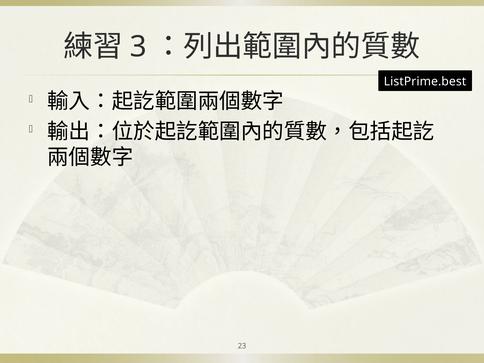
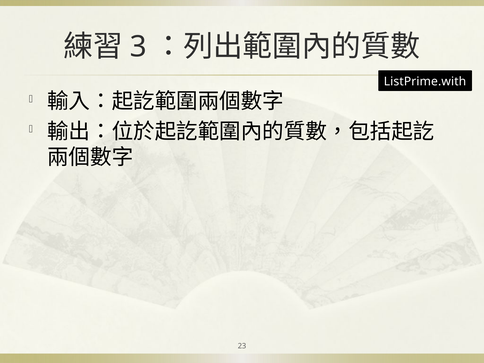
ListPrime.best: ListPrime.best -> ListPrime.with (425, 81)
